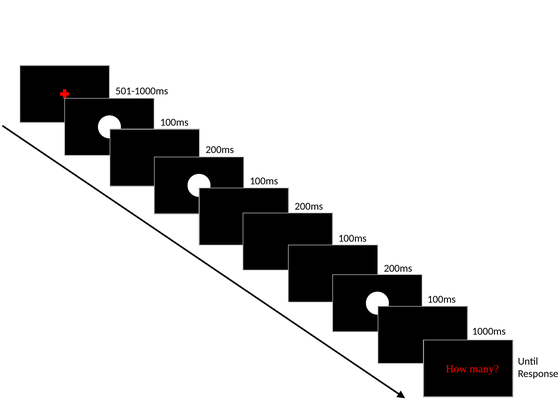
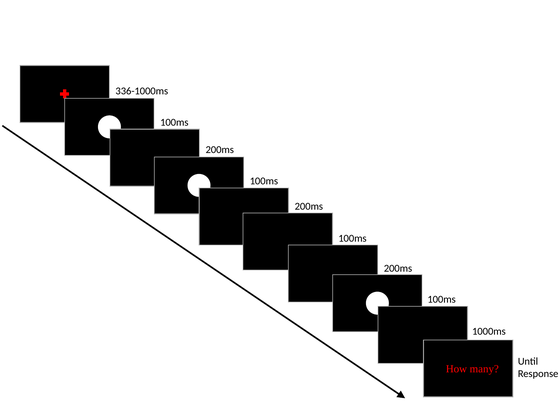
501-1000ms: 501-1000ms -> 336-1000ms (142, 91)
